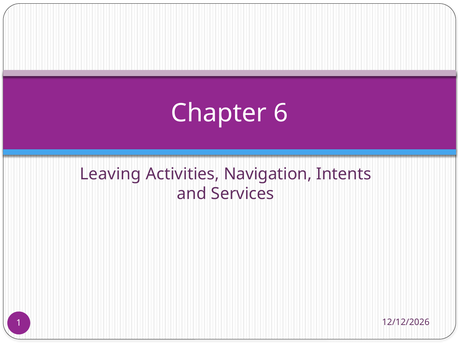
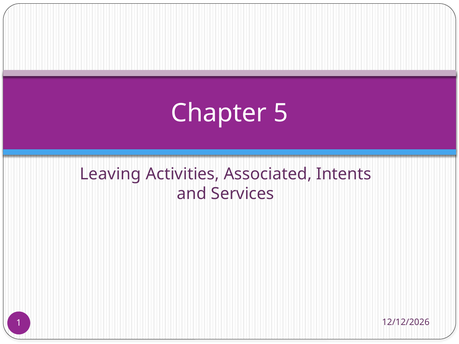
6: 6 -> 5 (281, 113)
Navigation: Navigation -> Associated (268, 174)
